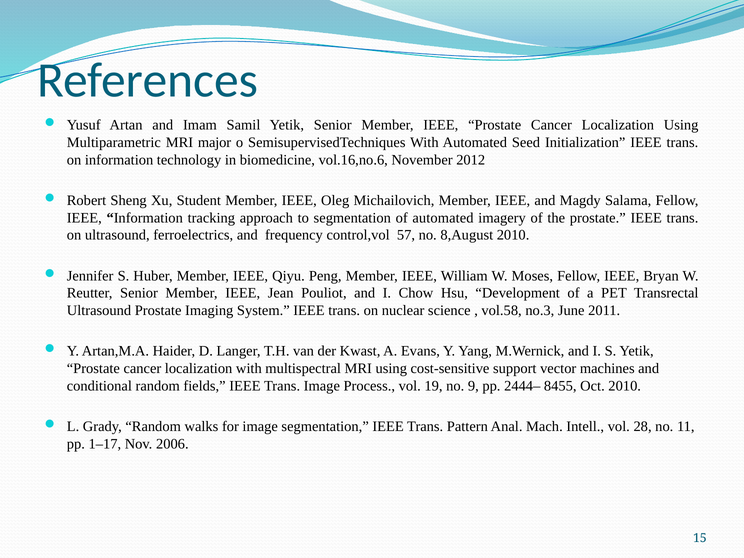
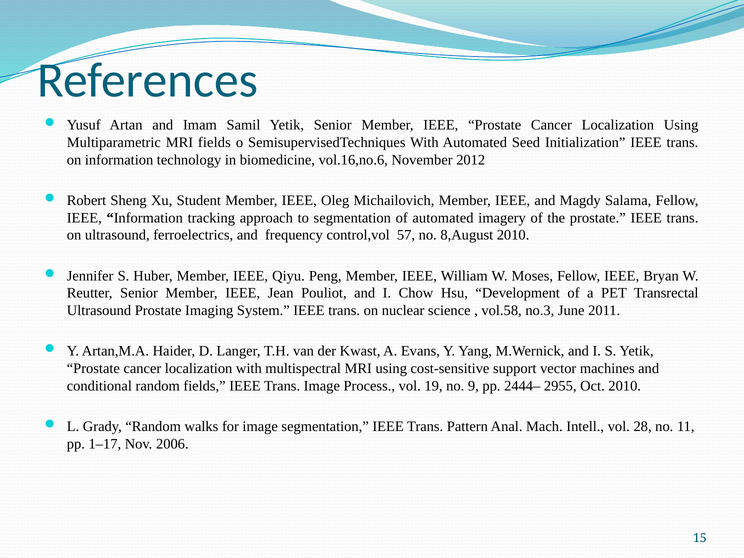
MRI major: major -> fields (214, 142)
8455: 8455 -> 2955 (560, 386)
